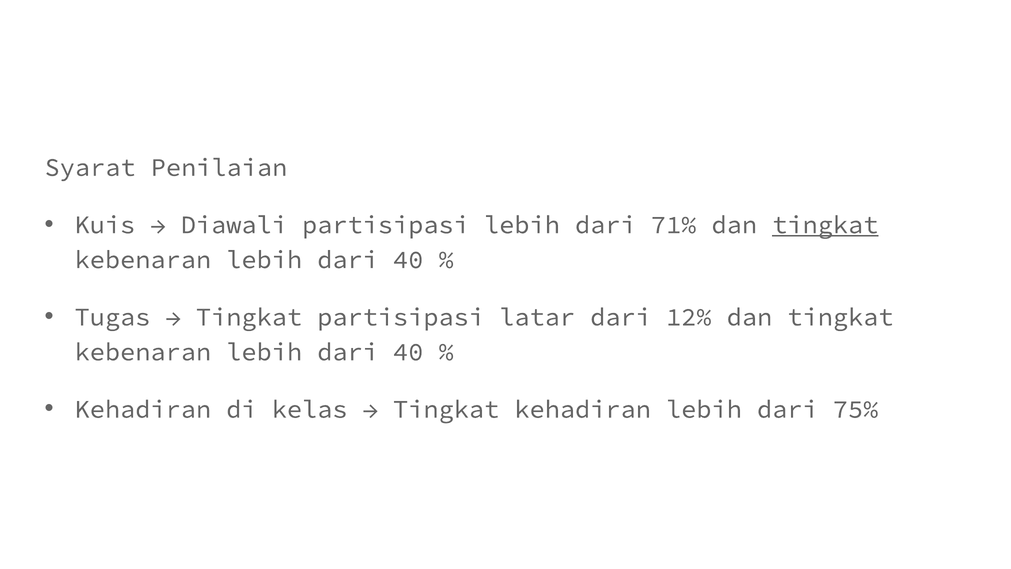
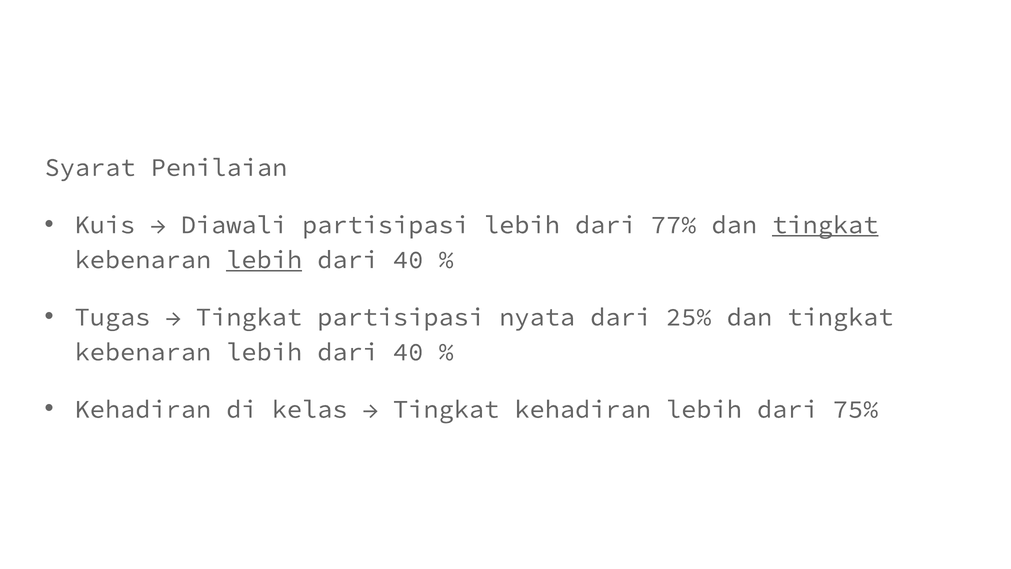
71%: 71% -> 77% (674, 225)
lebih underline: none -> present (264, 260)
latar: latar -> nyata (537, 317)
12%: 12% -> 25% (689, 317)
